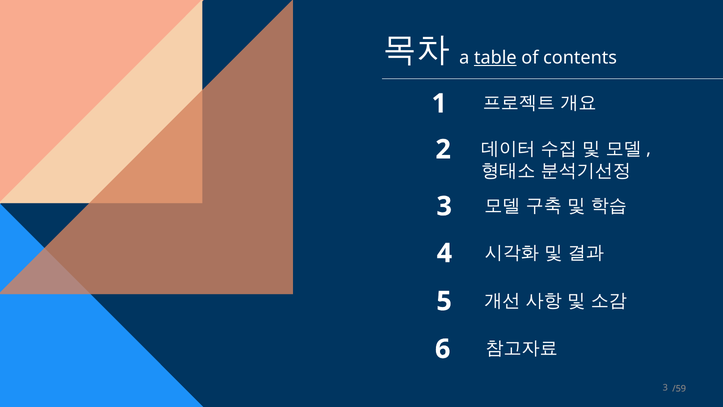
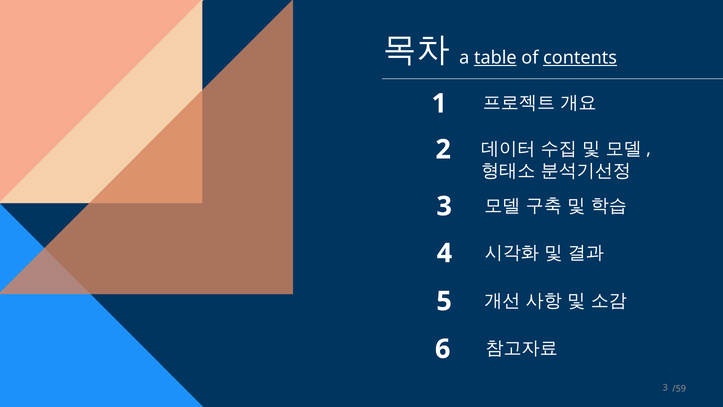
contents underline: none -> present (580, 58)
